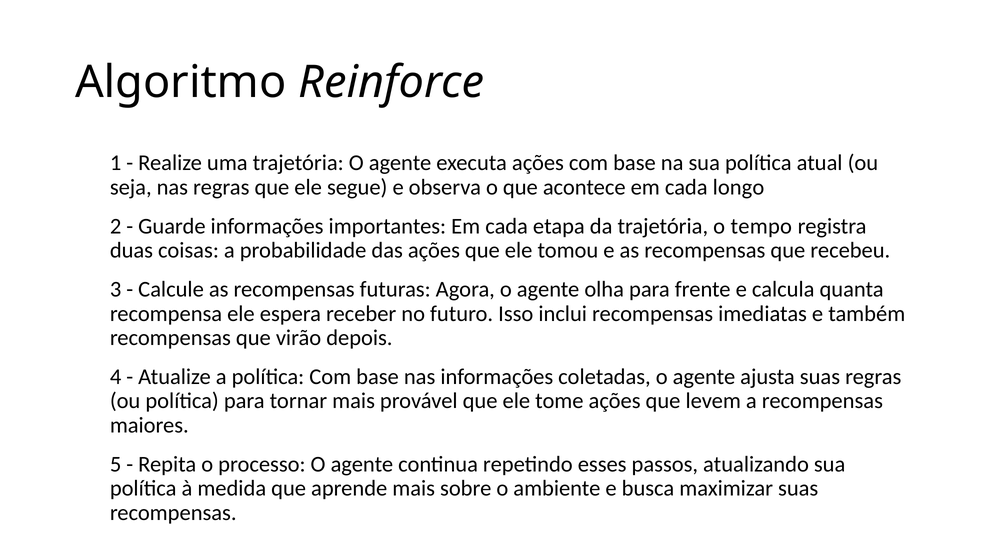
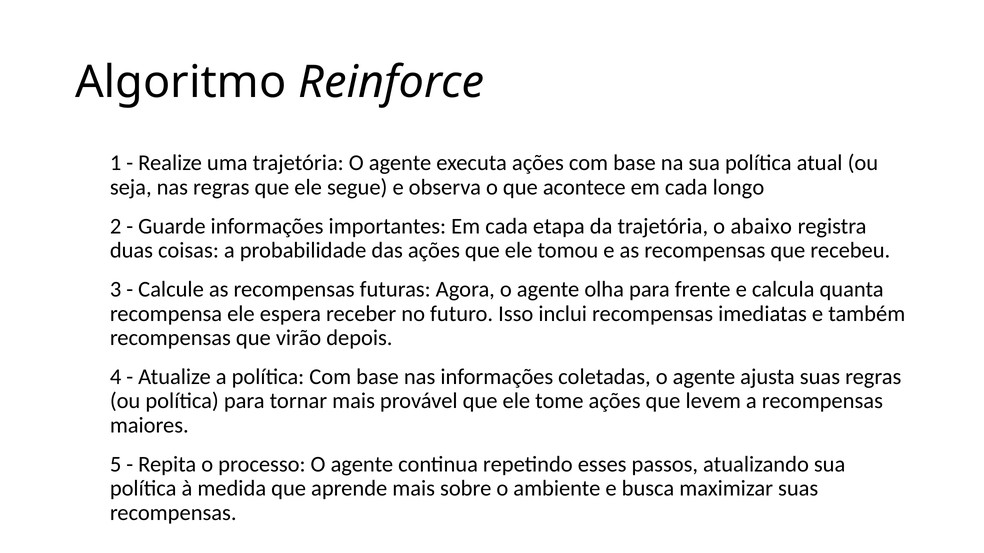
tempo: tempo -> abaixo (761, 226)
